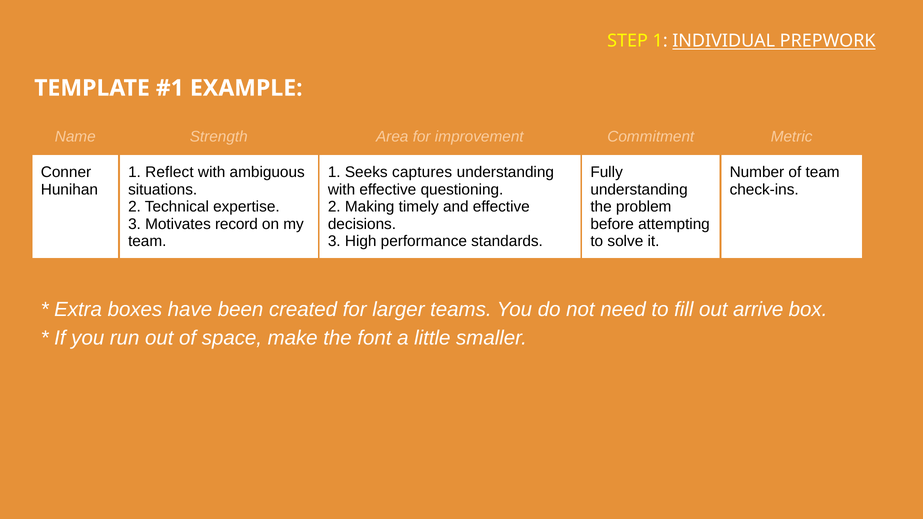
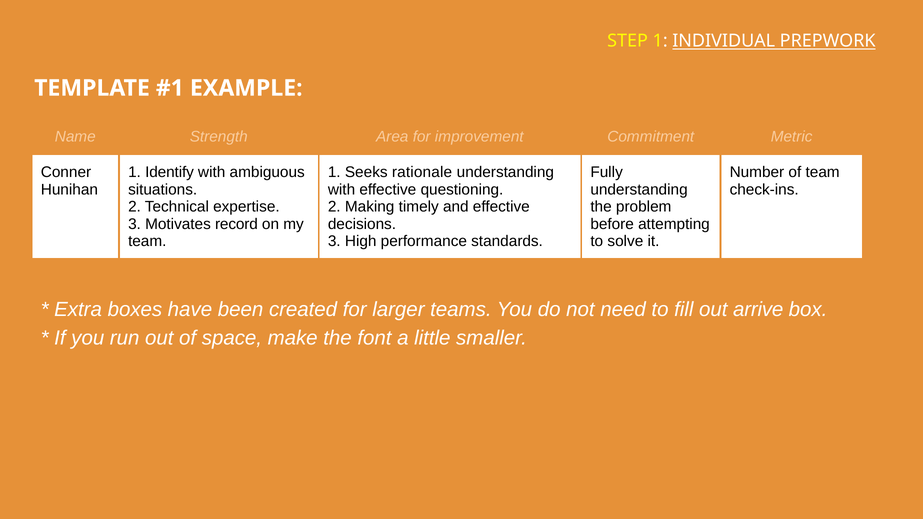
Reflect: Reflect -> Identify (170, 172)
captures: captures -> rationale (422, 172)
